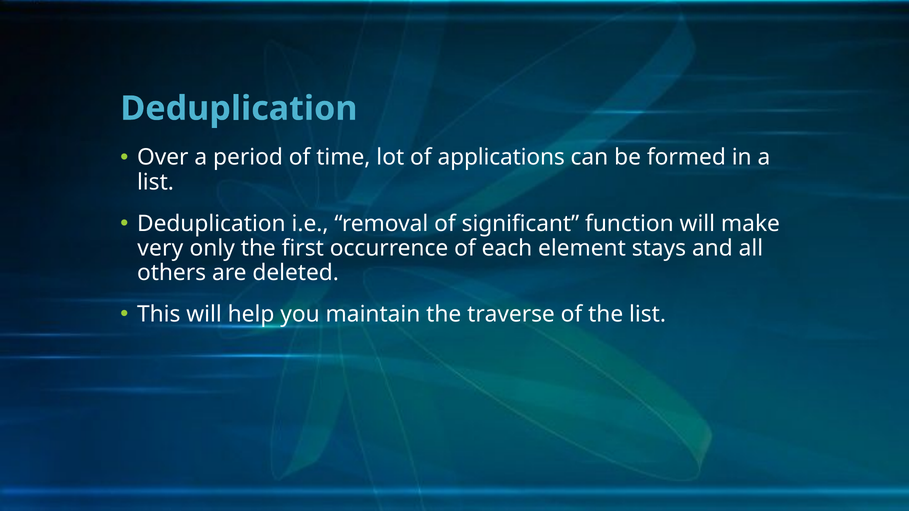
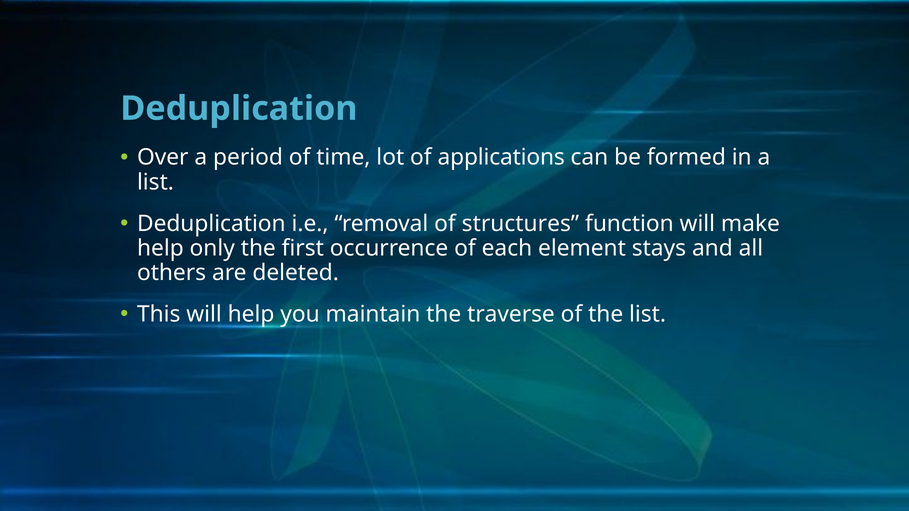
significant: significant -> structures (520, 224)
very: very -> help (160, 248)
